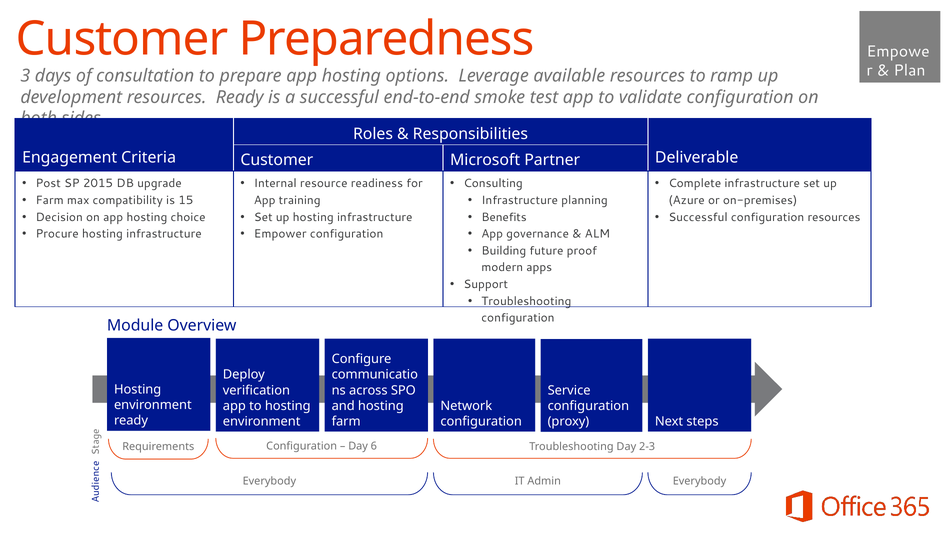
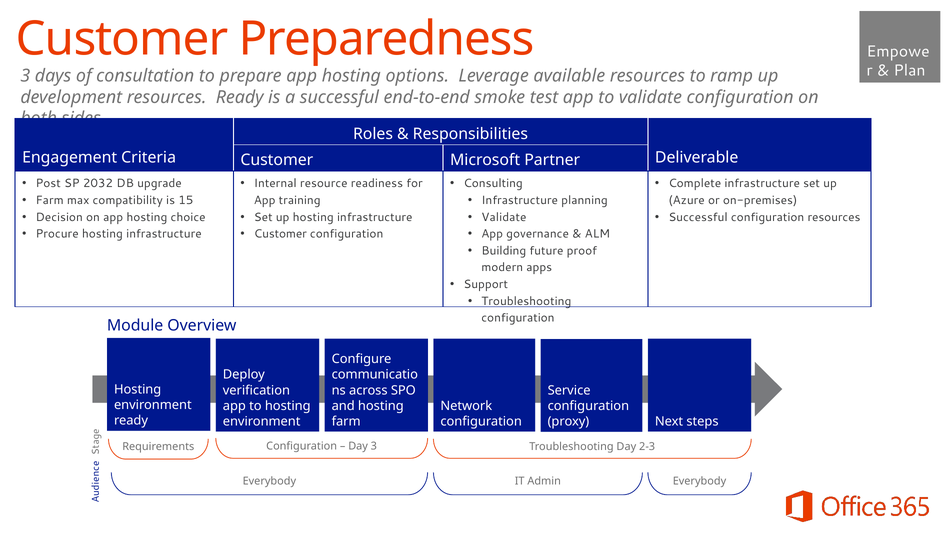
2015: 2015 -> 2032 (98, 183)
Benefits: Benefits -> Validate (504, 217)
Empower: Empower -> Customer (280, 234)
Day 6: 6 -> 3 (374, 446)
